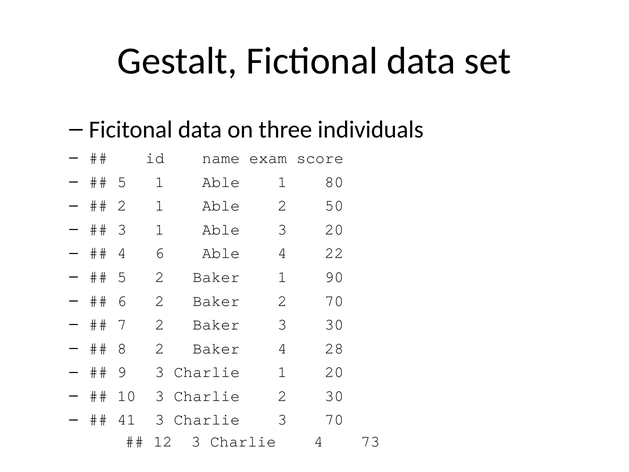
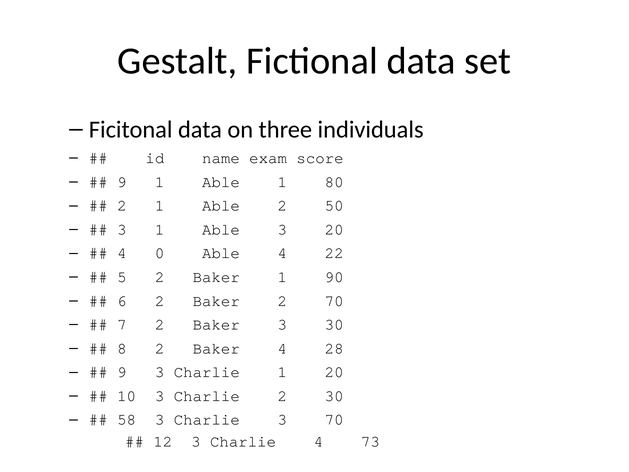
5: 5 -> 9 (122, 182)
4 6: 6 -> 0 (160, 253)
41: 41 -> 58 (127, 420)
